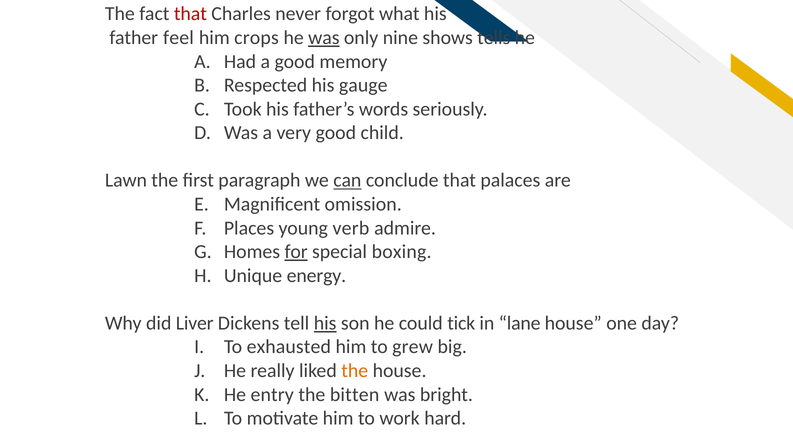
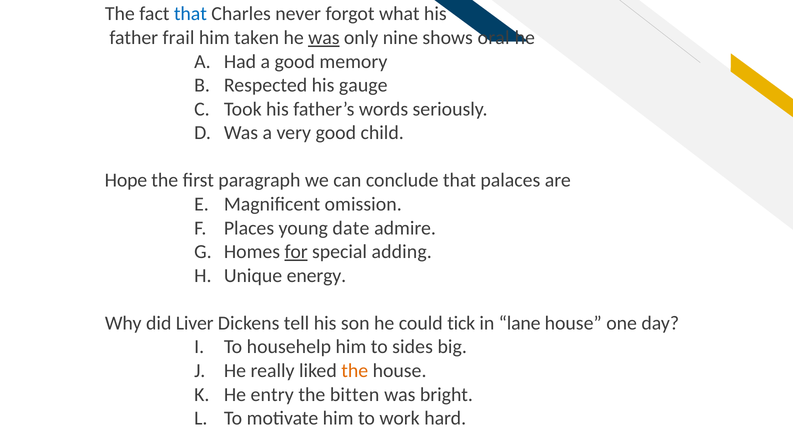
that colour: red -> blue (190, 14)
feel: feel -> frail (179, 38)
crops: crops -> taken (257, 38)
tells: tells -> oral (494, 38)
Lawn: Lawn -> Hope (126, 180)
can underline: present -> none (347, 180)
verb: verb -> date (351, 228)
boxing: boxing -> adding (402, 252)
his underline: present -> none (325, 323)
exhausted: exhausted -> househelp (289, 347)
grew: grew -> sides (413, 347)
